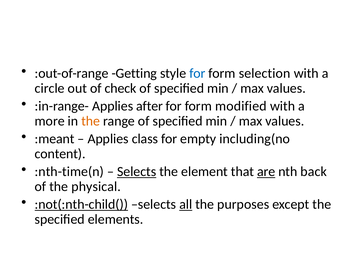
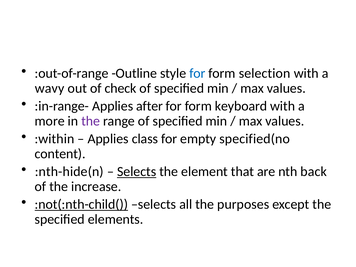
Getting: Getting -> Outline (134, 73)
circle: circle -> wavy (50, 88)
modified: modified -> keyboard (241, 106)
the colour: orange -> purple (91, 121)
:meant: :meant -> :within (54, 139)
including(no: including(no -> specified(no (255, 139)
:nth-time(n: :nth-time(n -> :nth-hide(n (69, 172)
are underline: present -> none (266, 172)
physical: physical -> increase (96, 187)
all underline: present -> none (186, 204)
